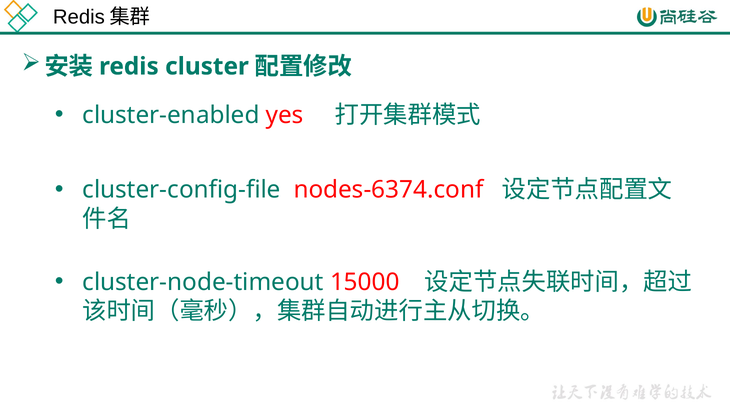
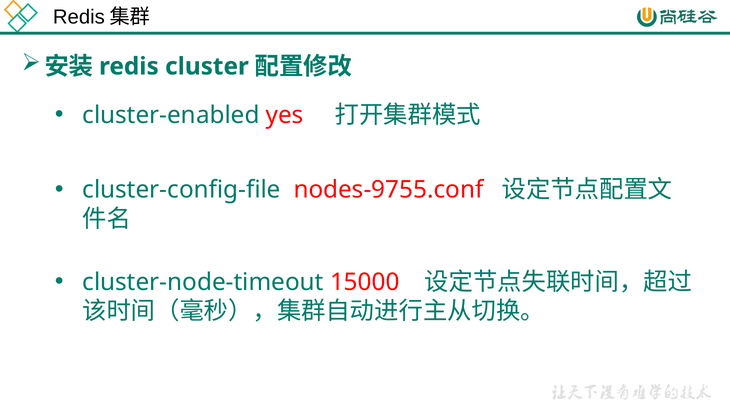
nodes-6374.conf: nodes-6374.conf -> nodes-9755.conf (388, 190)
